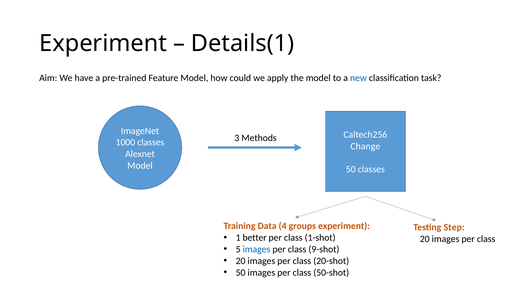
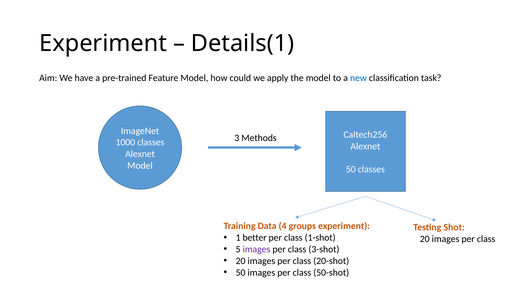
Change: Change -> Alexnet (365, 146)
Step: Step -> Shot (454, 227)
images colour: blue -> purple (256, 249)
9-shot: 9-shot -> 3-shot (324, 249)
